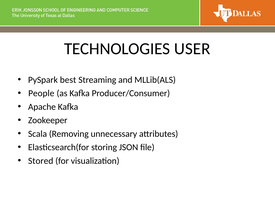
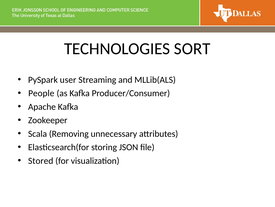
USER: USER -> SORT (192, 49)
best: best -> user (68, 80)
